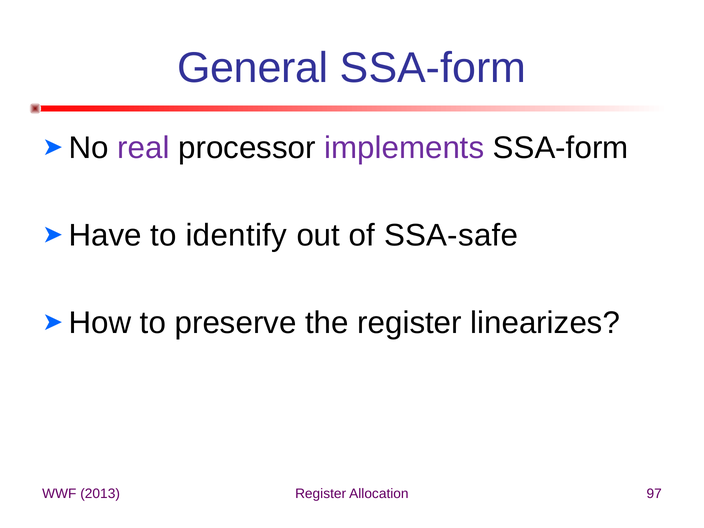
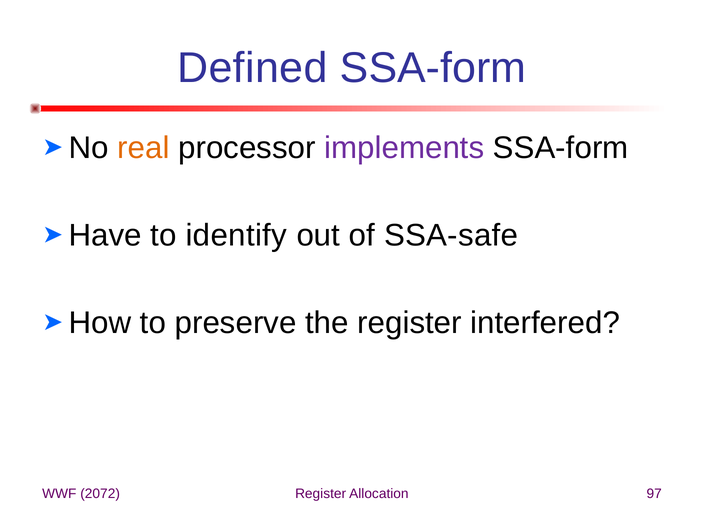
General: General -> Defined (252, 68)
real colour: purple -> orange (143, 148)
linearizes: linearizes -> interfered (545, 323)
2013: 2013 -> 2072 (100, 494)
